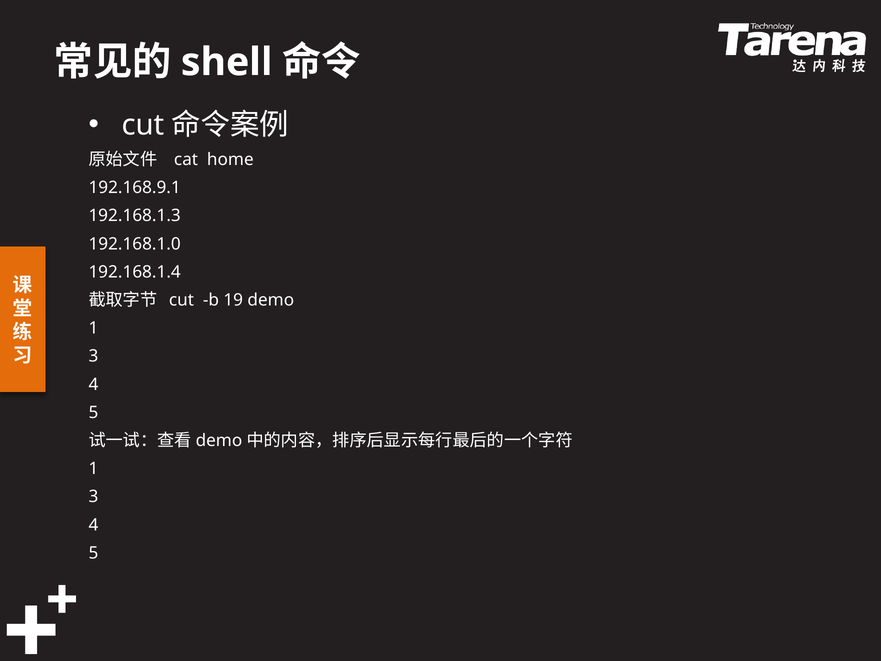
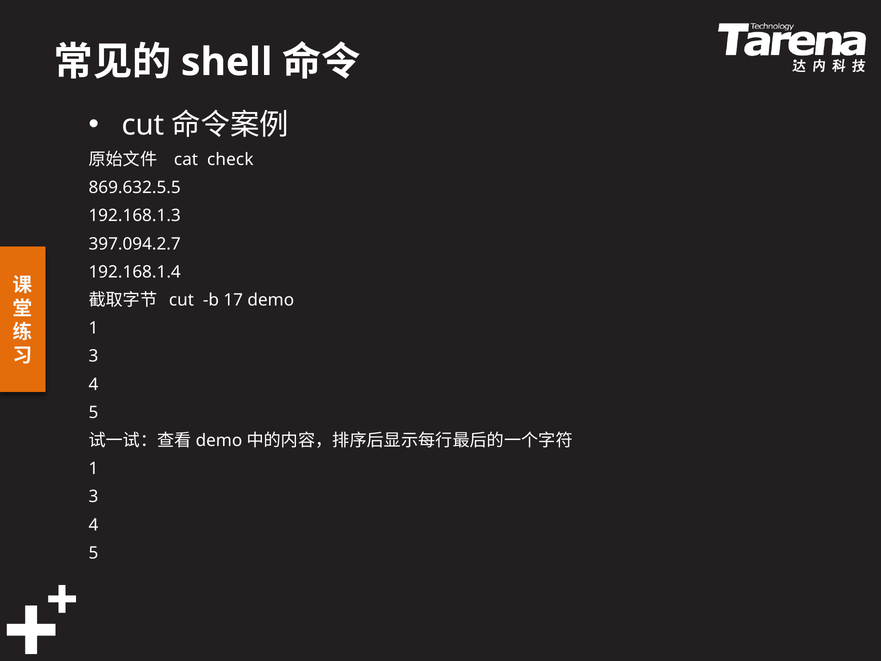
home: home -> check (230, 160)
192.168.9.1: 192.168.9.1 -> 869.632.5.5 (135, 188)
192.168.1.0: 192.168.1.0 -> 397.094.2.7 (135, 244)
19: 19 -> 17 (233, 300)
